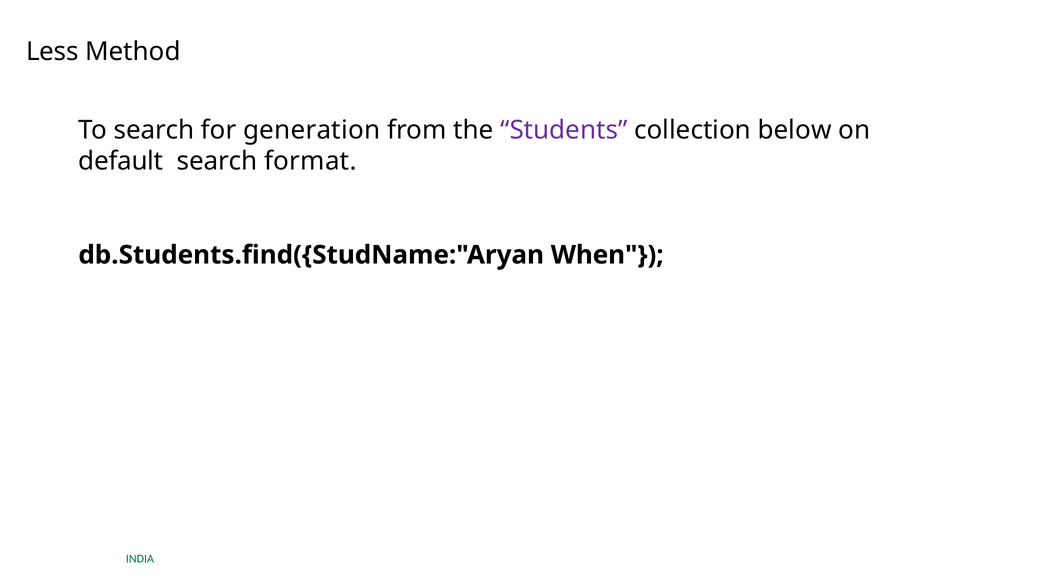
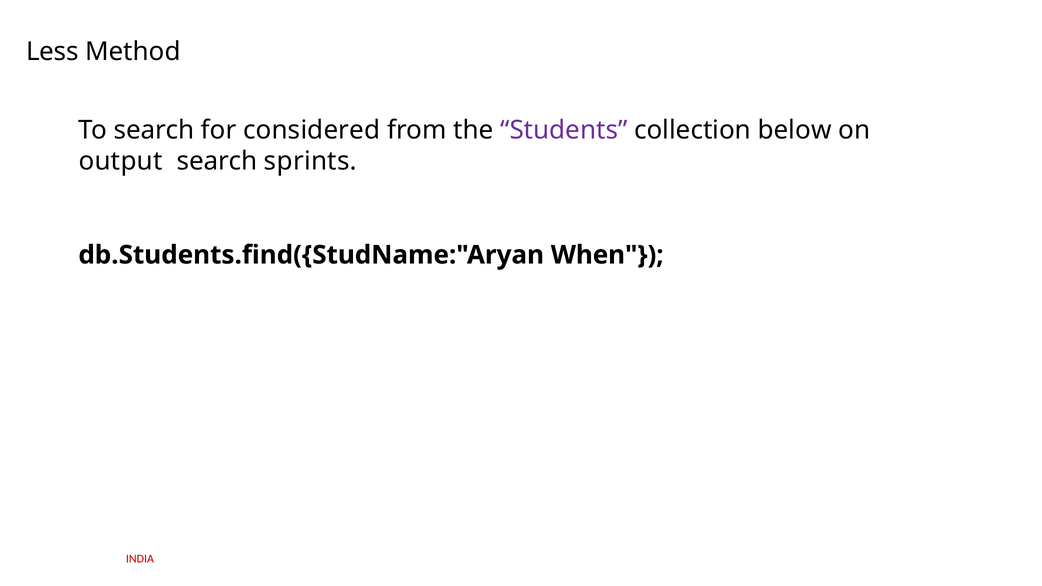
generation: generation -> considered (312, 130)
default: default -> output (121, 161)
format: format -> sprints (310, 161)
INDIA colour: green -> red (140, 559)
